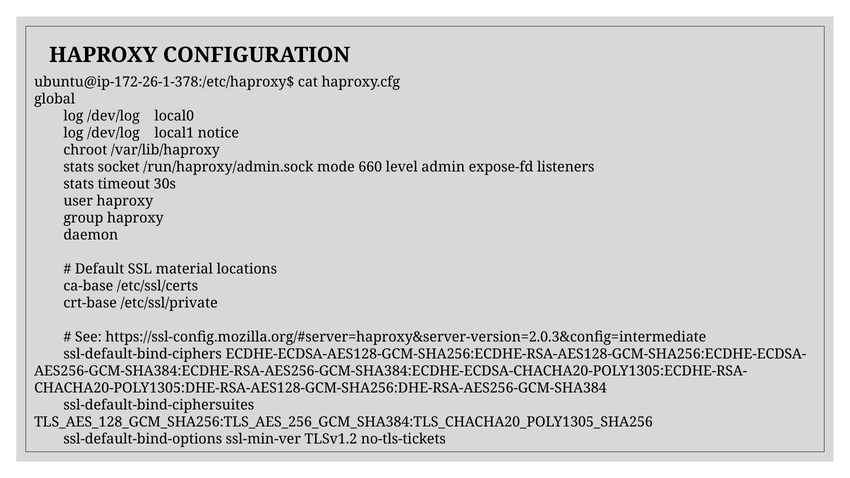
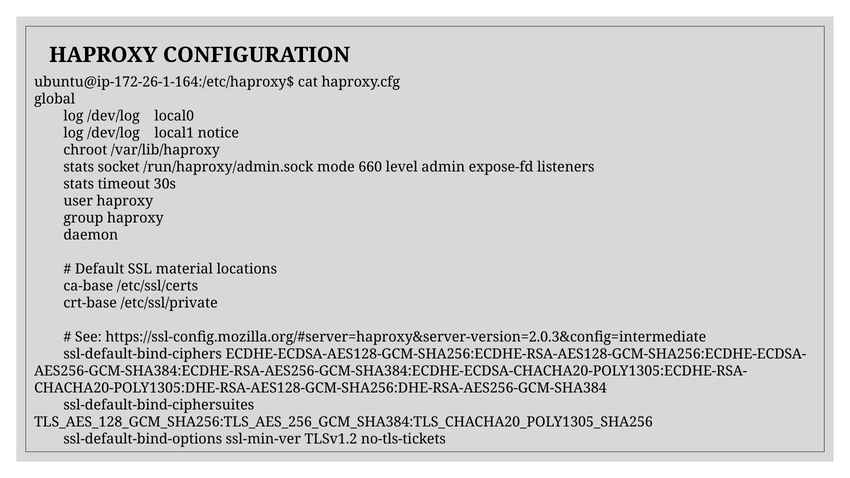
ubuntu@ip-172-26-1-378:/etc/haproxy$: ubuntu@ip-172-26-1-378:/etc/haproxy$ -> ubuntu@ip-172-26-1-164:/etc/haproxy$ (164, 82)
